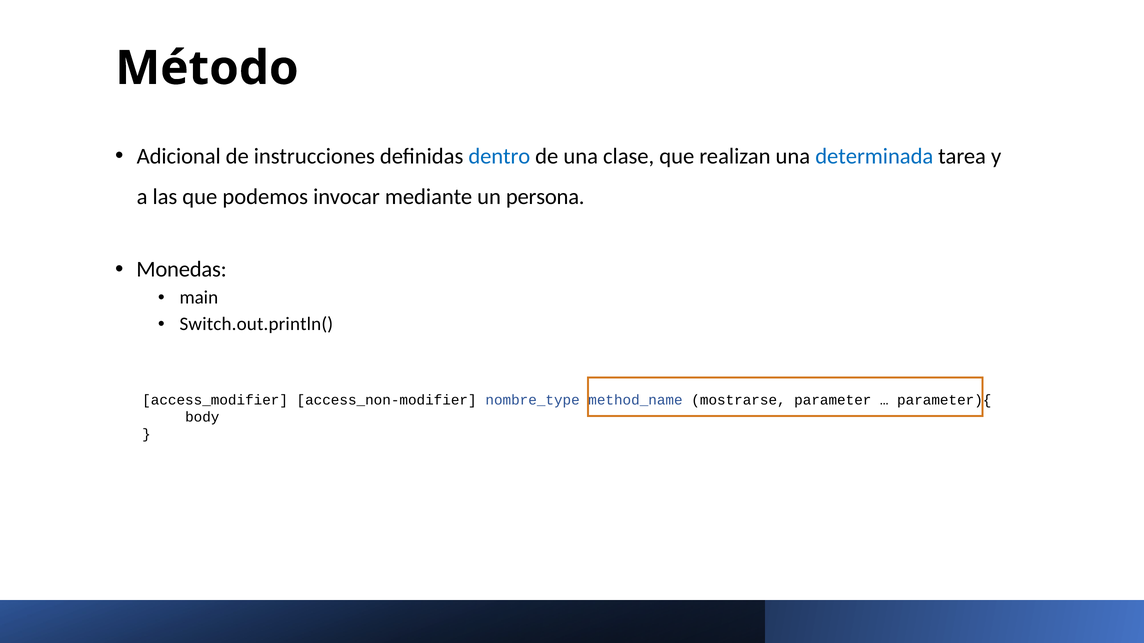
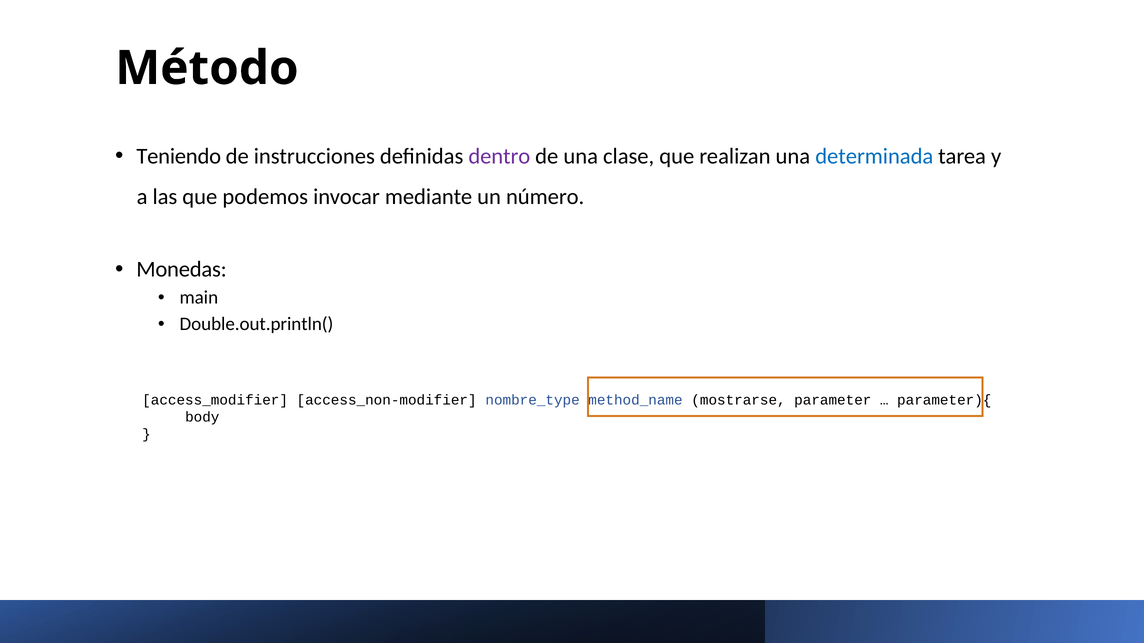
Adicional: Adicional -> Teniendo (179, 156)
dentro colour: blue -> purple (499, 156)
persona: persona -> número (545, 197)
Switch.out.println(: Switch.out.println( -> Double.out.println( (256, 324)
